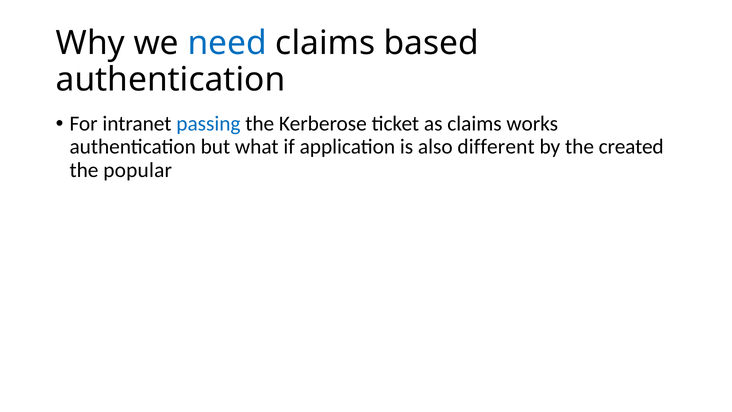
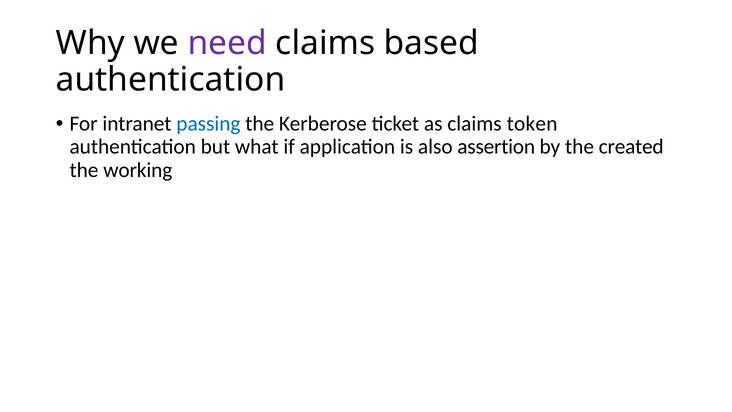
need colour: blue -> purple (227, 43)
works: works -> token (532, 124)
different: different -> assertion (496, 147)
popular: popular -> working (138, 170)
